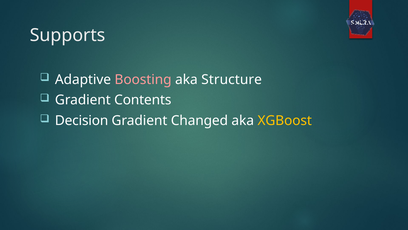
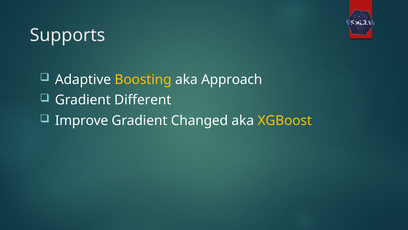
Boosting colour: pink -> yellow (143, 79)
Structure: Structure -> Approach (232, 79)
Contents: Contents -> Different (143, 100)
Decision: Decision -> Improve (82, 121)
